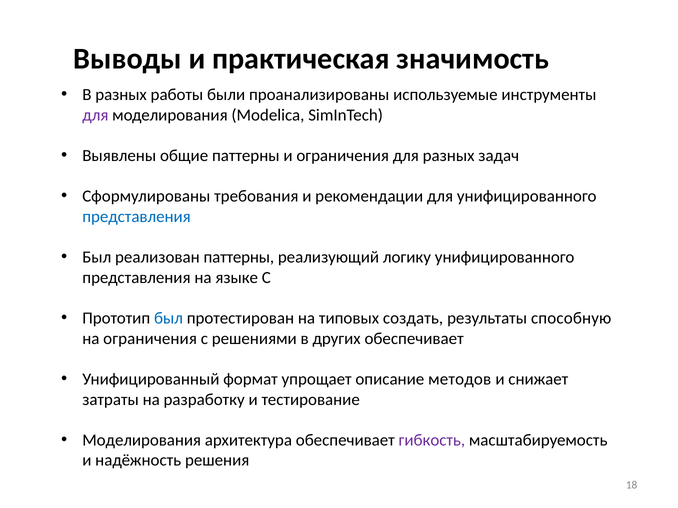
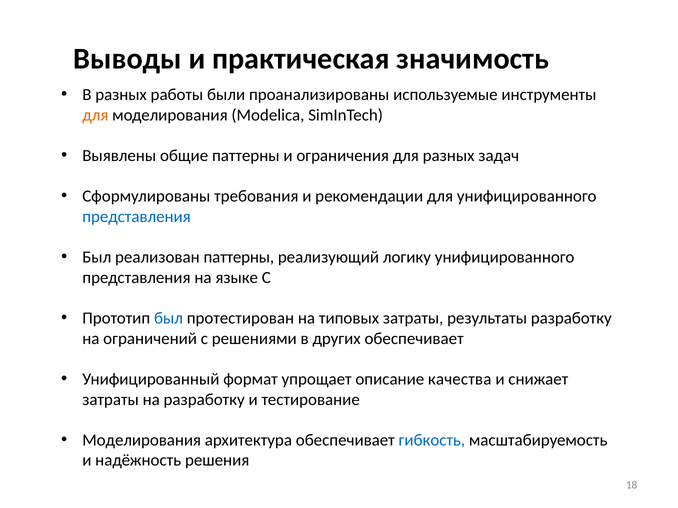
для colour: purple -> orange (95, 115)
типовых создать: создать -> затраты (413, 318)
результаты способную: способную -> разработку (571, 318)
на ограничения: ограничения -> ограничений (150, 339)
методов: методов -> качества (460, 379)
гибкость colour: purple -> blue (432, 440)
